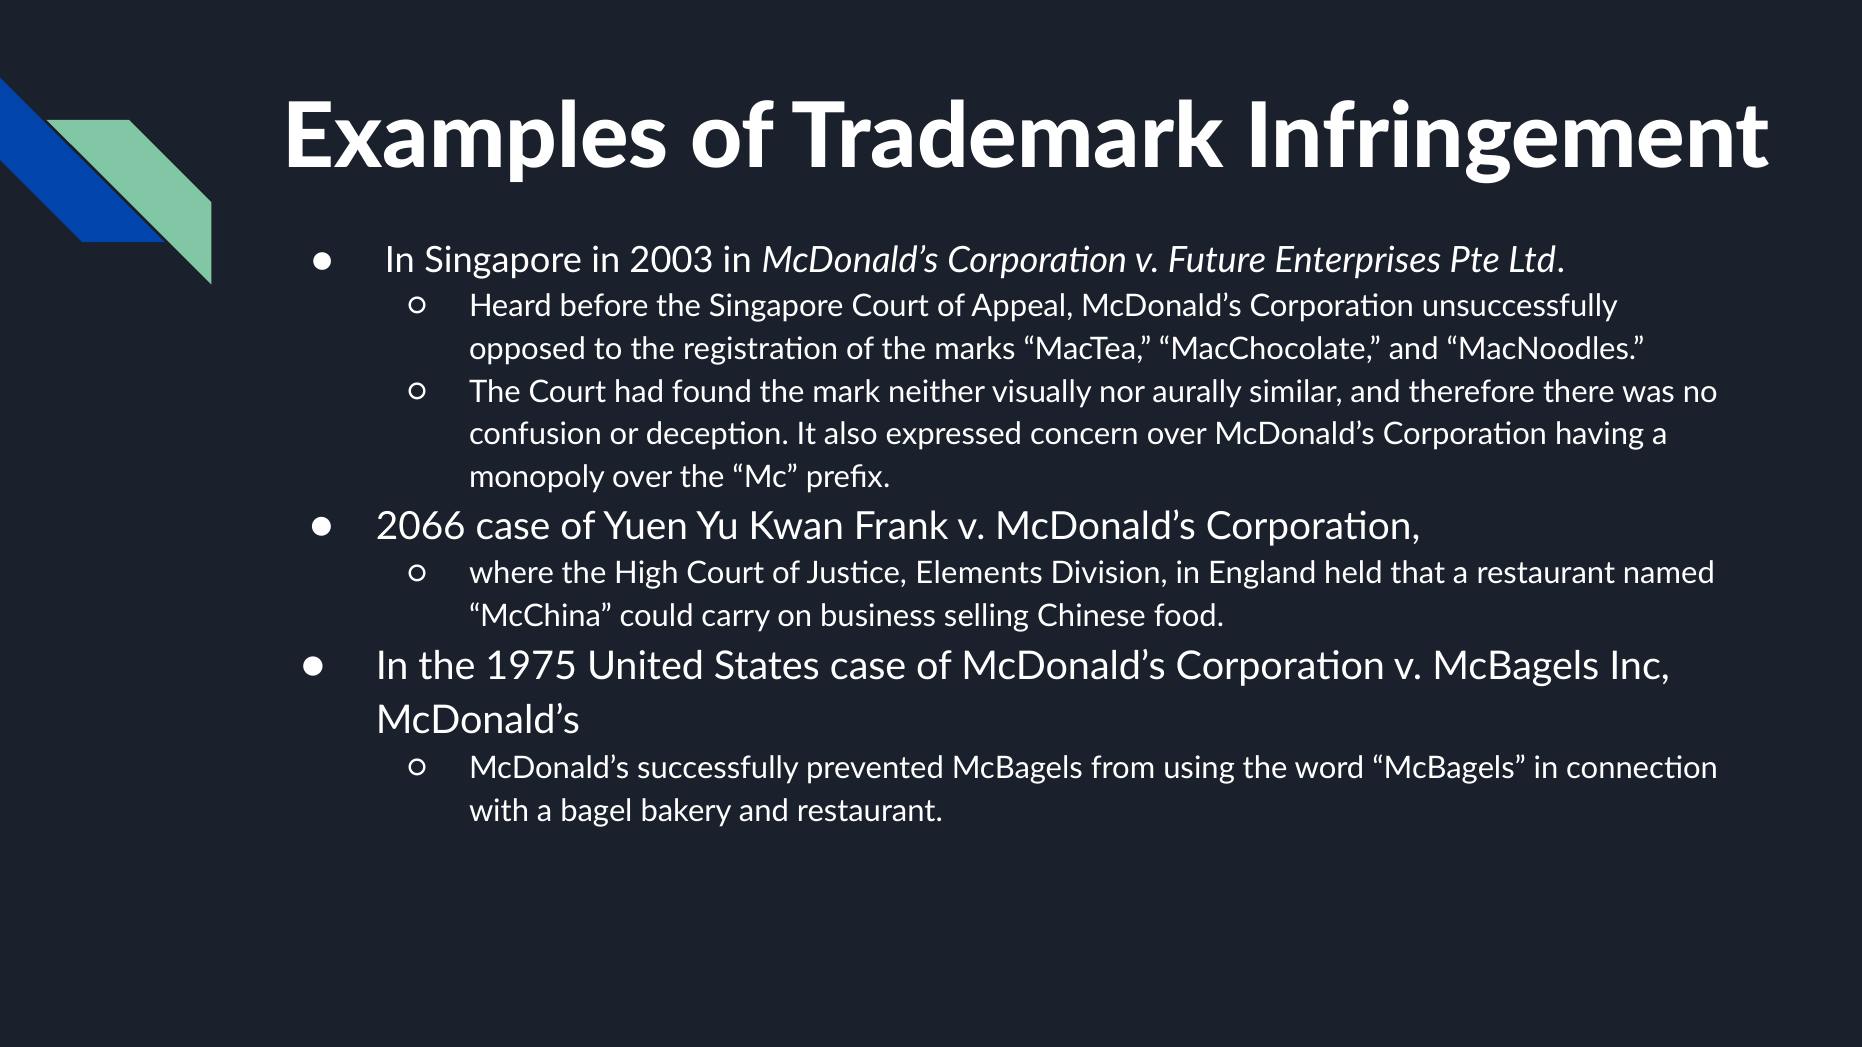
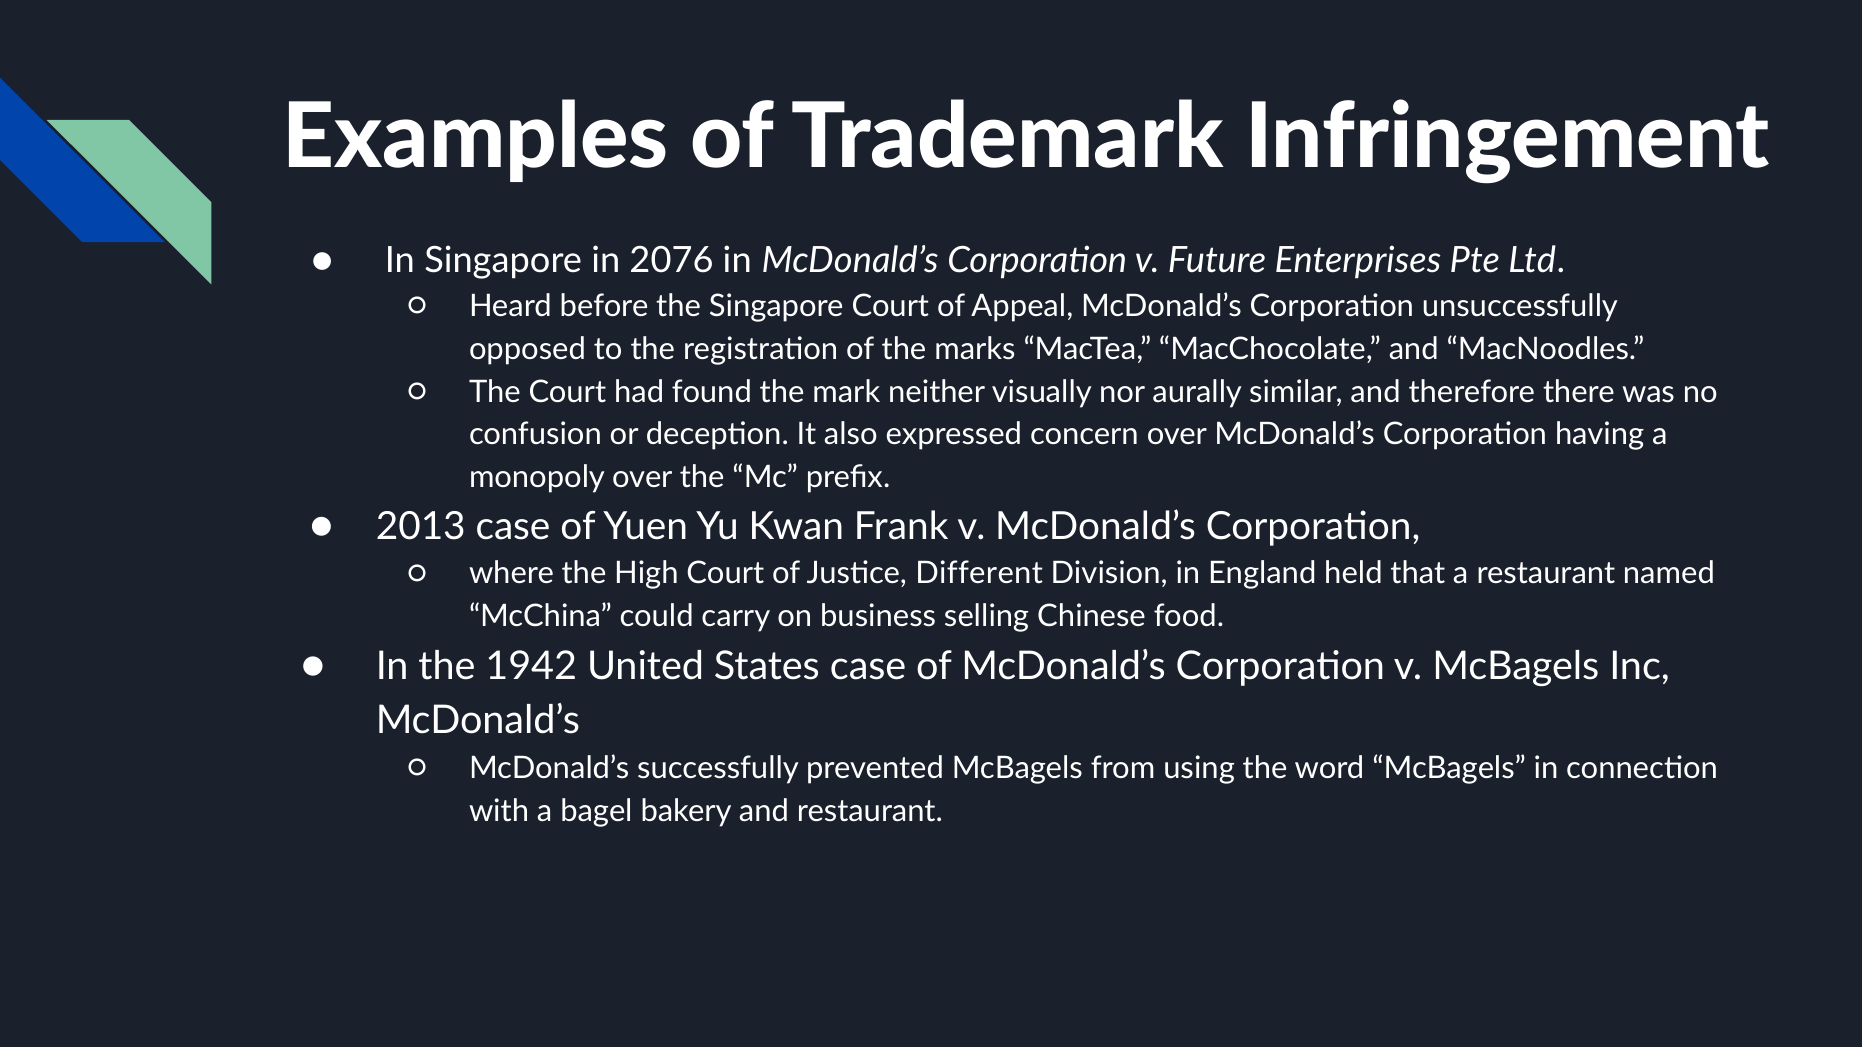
2003: 2003 -> 2076 (672, 261)
2066: 2066 -> 2013 (421, 527)
Elements: Elements -> Different (979, 574)
1975: 1975 -> 1942 (531, 667)
